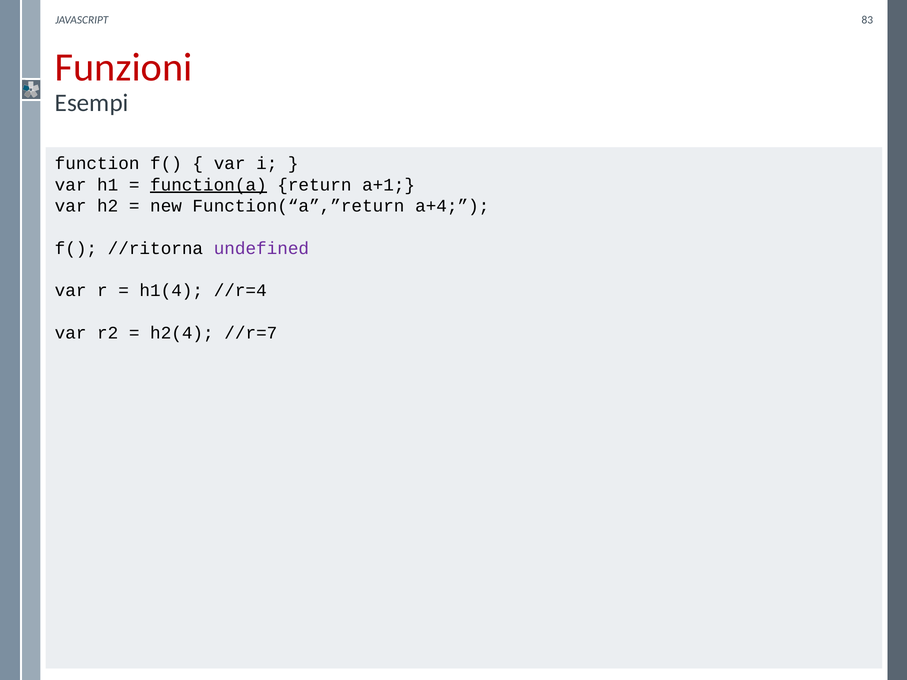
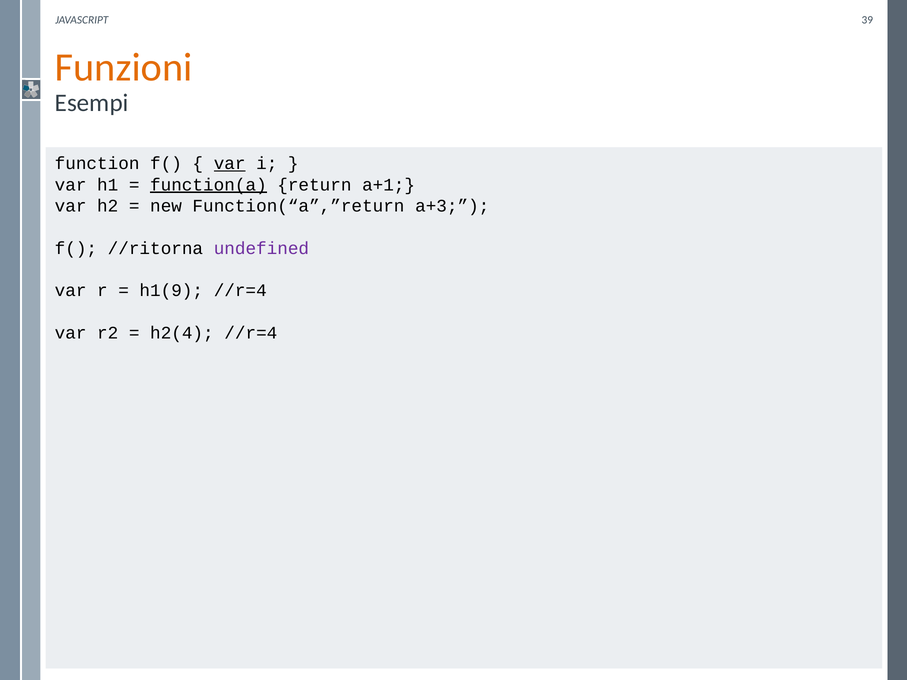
83: 83 -> 39 (867, 20)
Funzioni colour: red -> orange (124, 67)
var underline: none -> present (230, 164)
a+4: a+4 -> a+3 (452, 206)
h1(4: h1(4 -> h1(9 (171, 291)
h2(4 //r=7: //r=7 -> //r=4 (251, 333)
